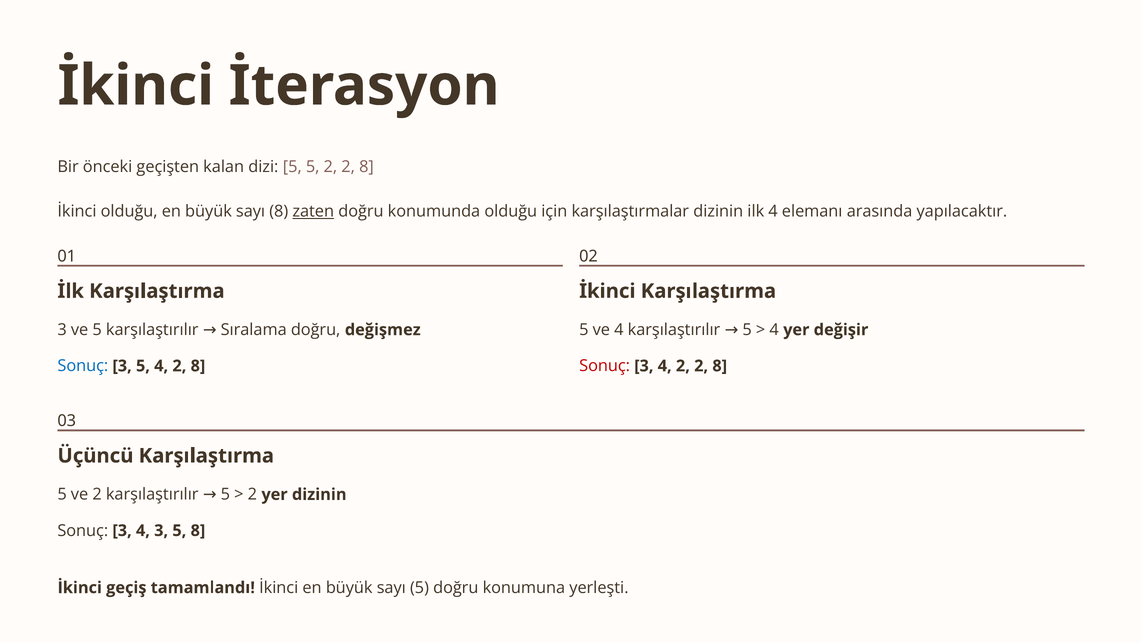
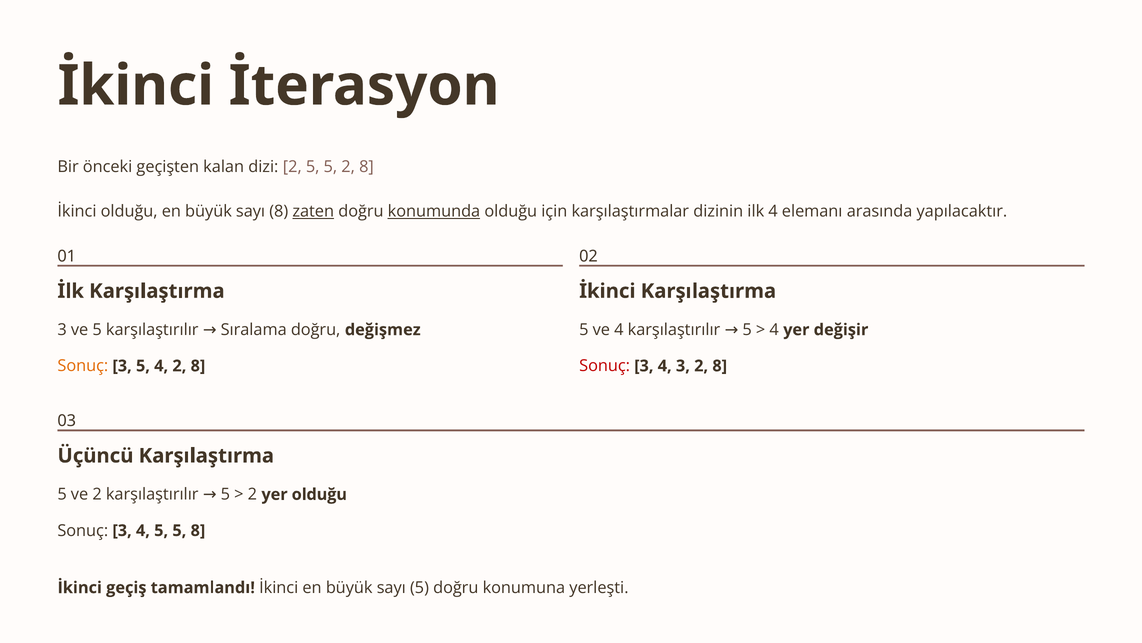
dizi 5: 5 -> 2 (292, 167)
2: 2 -> 5 (330, 167)
konumunda underline: none -> present (434, 211)
Sonuç colour: blue -> orange (83, 366)
3 4 2: 2 -> 3 (683, 366)
yer dizinin: dizinin -> olduğu (319, 494)
4 3: 3 -> 5 (161, 530)
